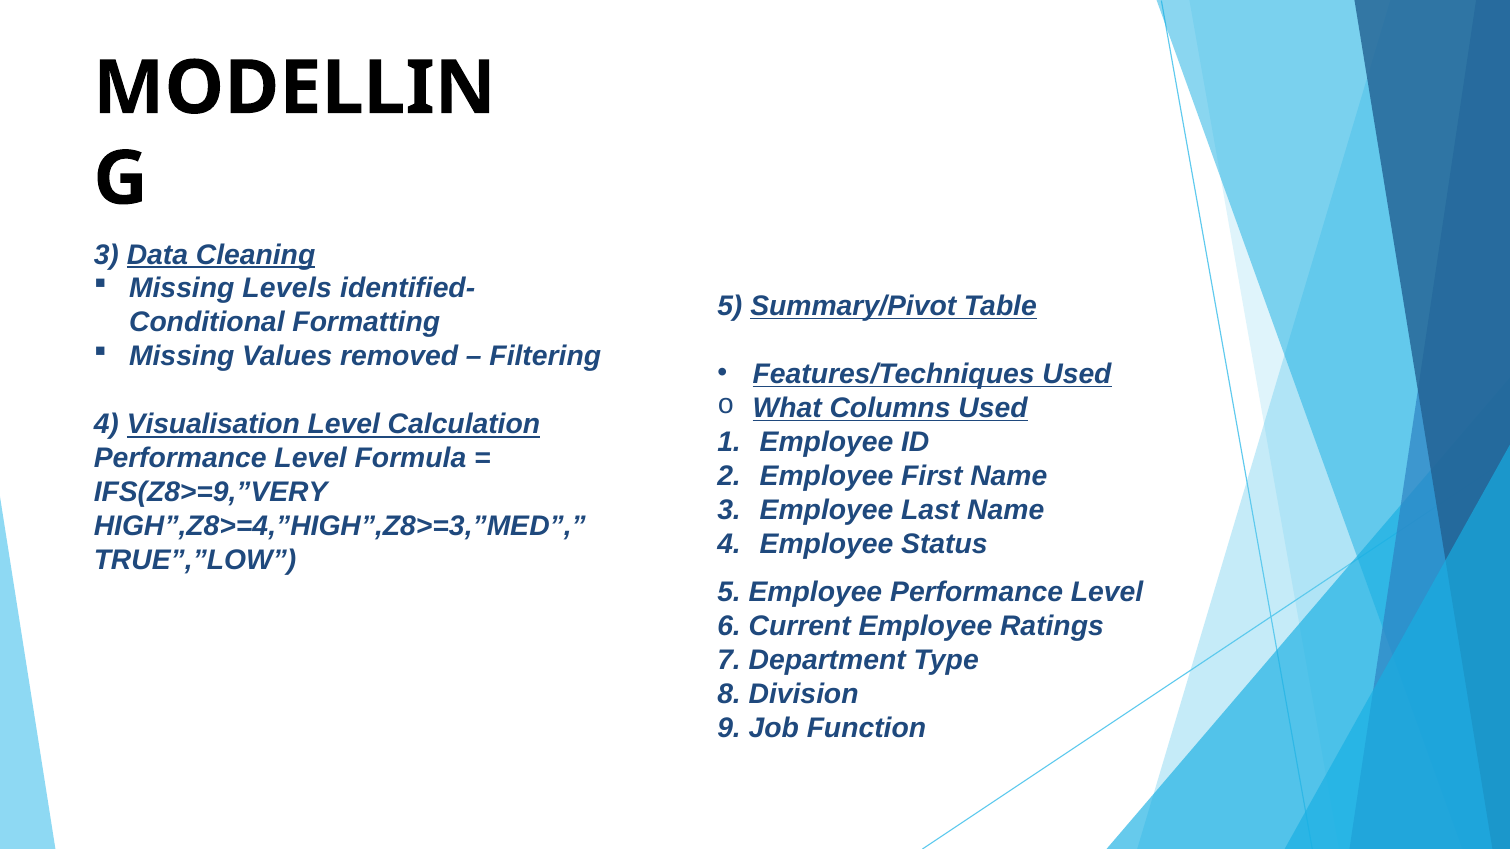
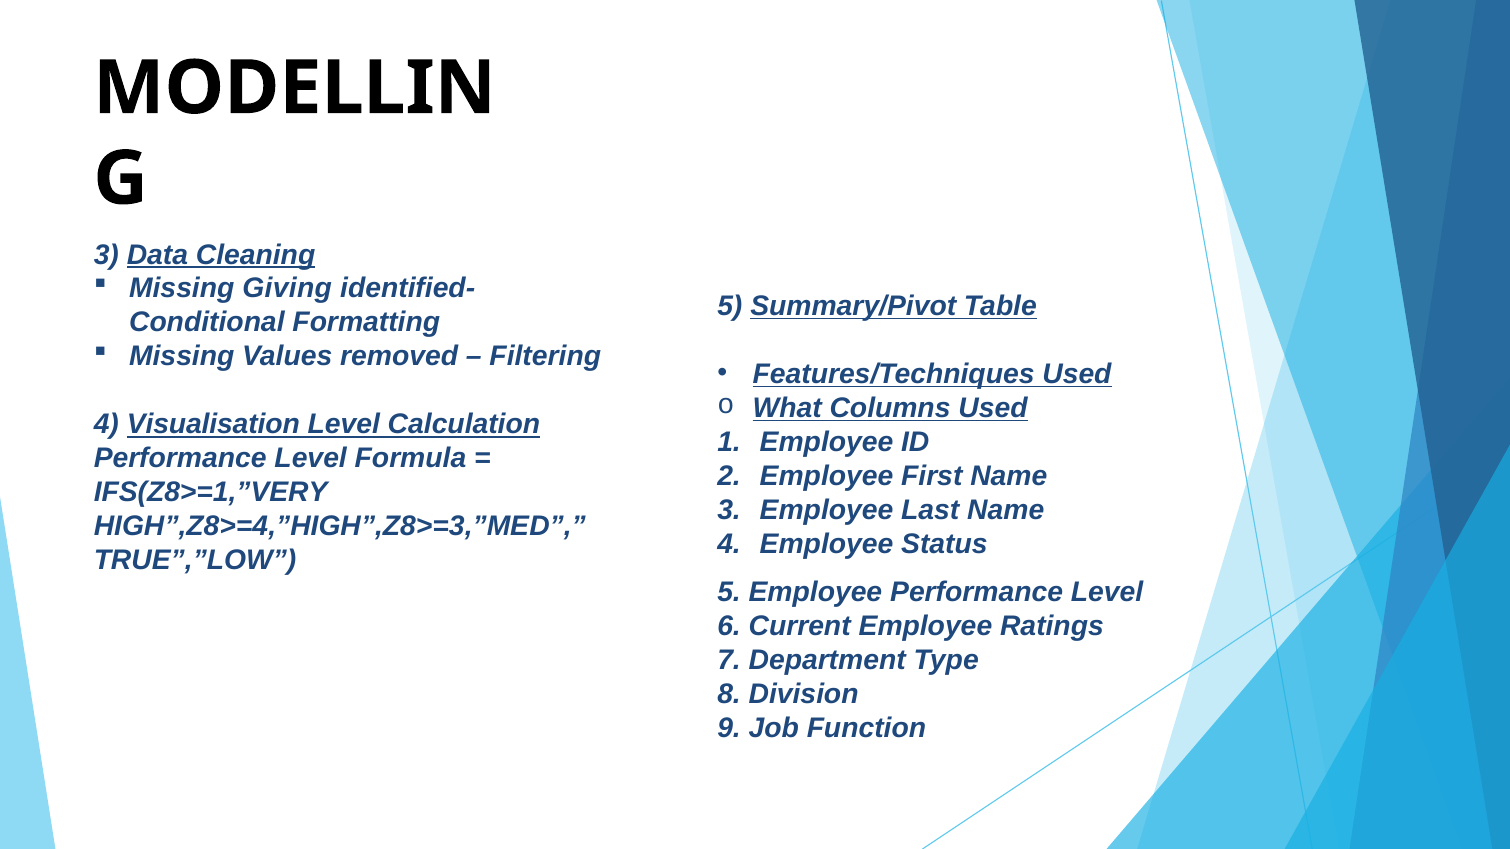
Levels: Levels -> Giving (287, 289)
IFS(Z8>=9,”VERY: IFS(Z8>=9,”VERY -> IFS(Z8>=1,”VERY (211, 493)
